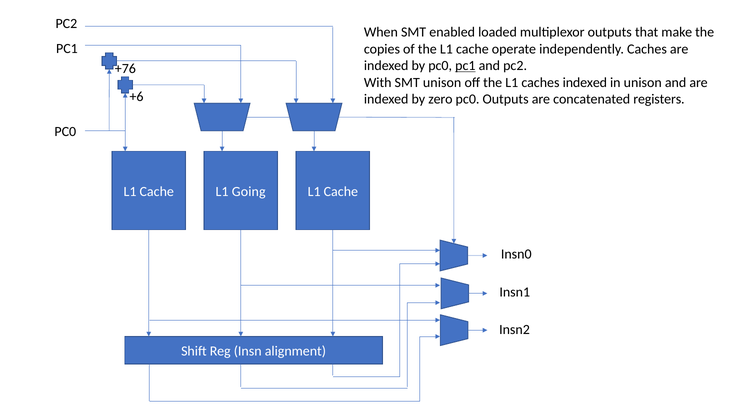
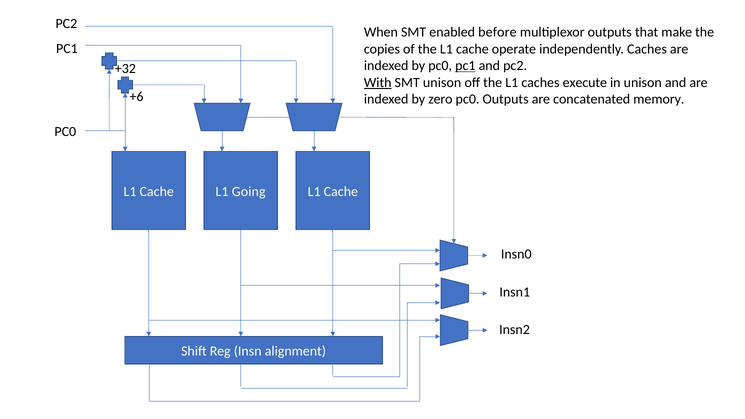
loaded: loaded -> before (497, 32)
+76: +76 -> +32 (125, 69)
With underline: none -> present (378, 82)
caches indexed: indexed -> execute (585, 82)
registers: registers -> memory (659, 99)
